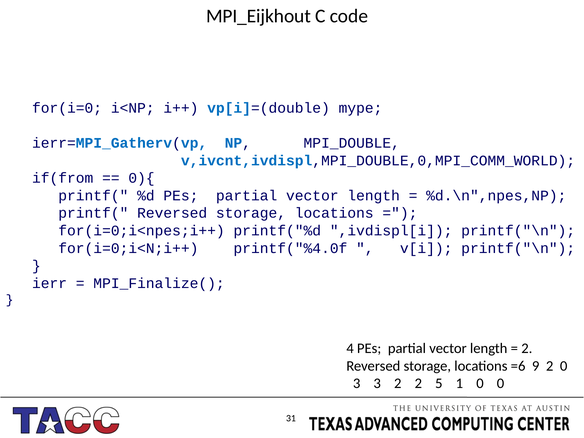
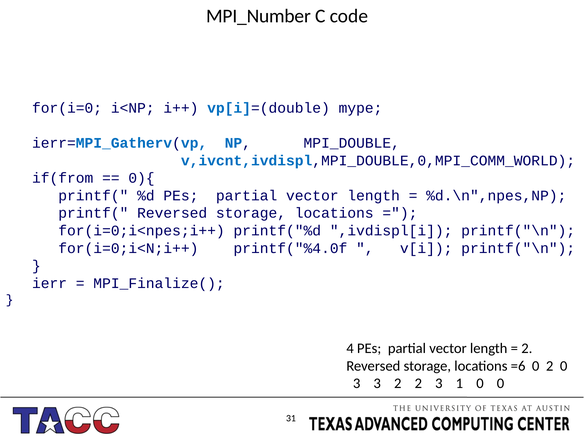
MPI_Eijkhout: MPI_Eijkhout -> MPI_Number (258, 16)
=6 9: 9 -> 0 (536, 366)
2 5: 5 -> 3 (439, 383)
